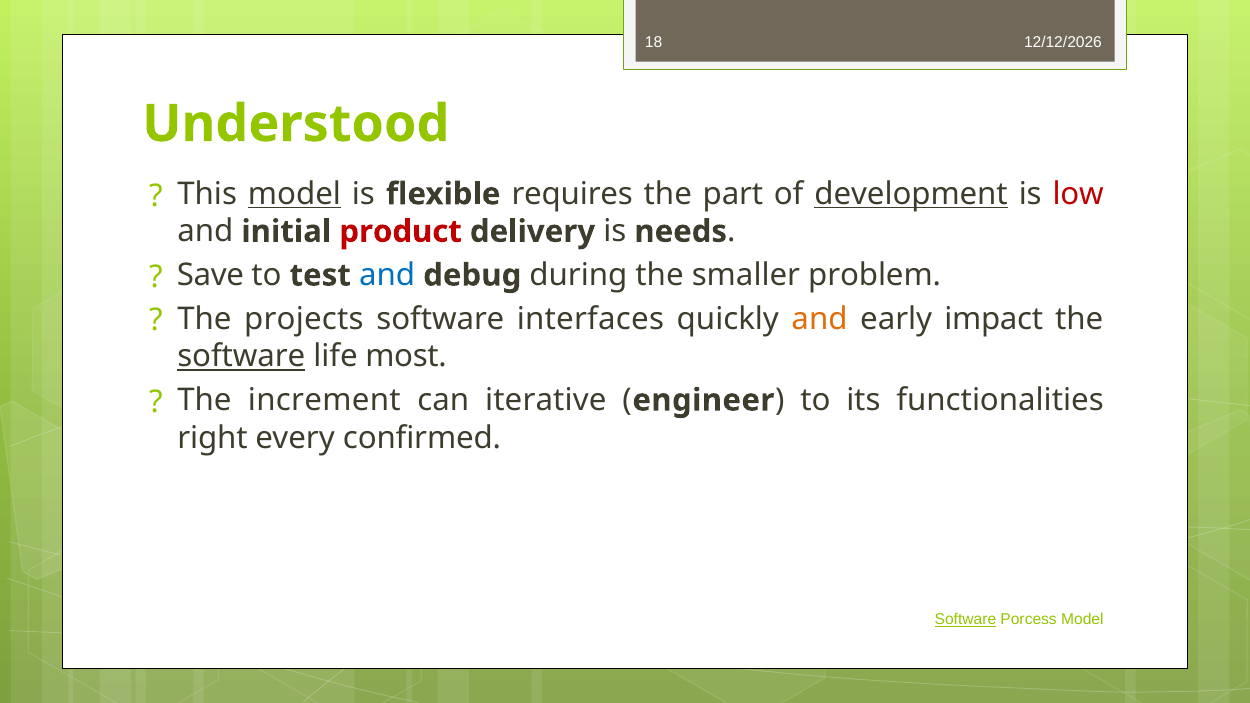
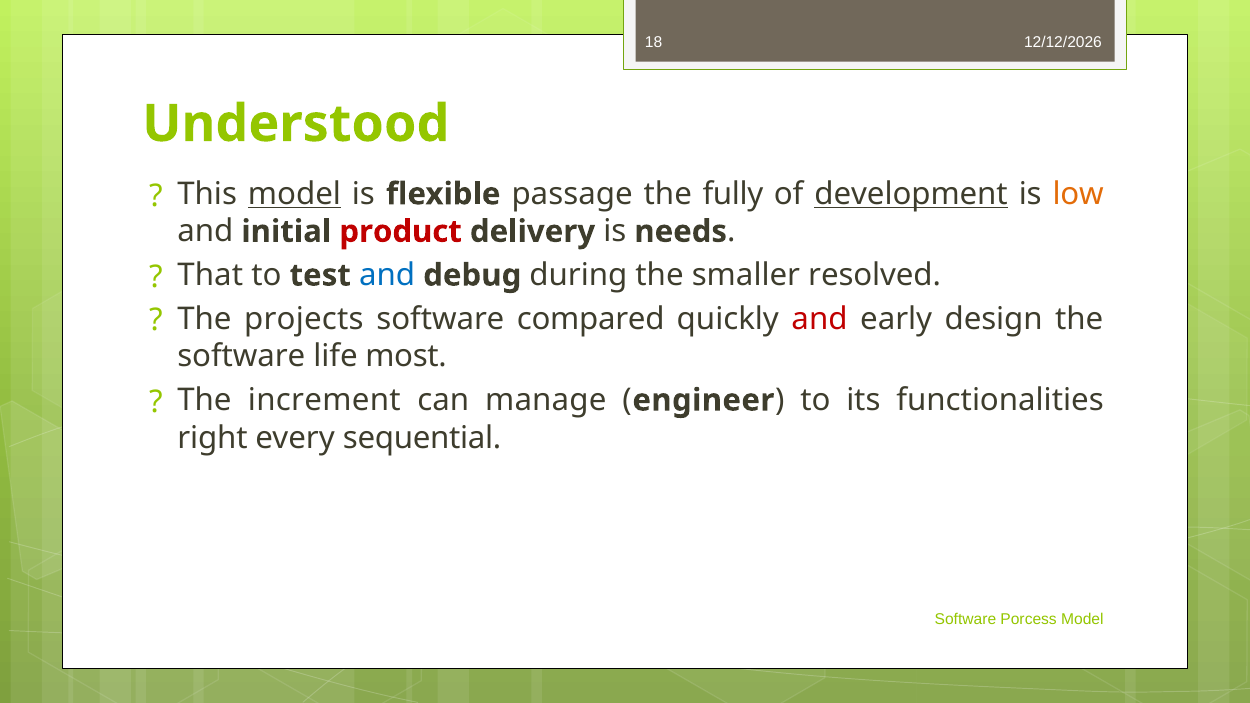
requires: requires -> passage (572, 194)
part: part -> fully (733, 194)
low colour: red -> orange (1078, 194)
Save: Save -> That (210, 275)
problem: problem -> resolved (875, 275)
interfaces: interfaces -> compared (591, 319)
and colour: orange -> red (820, 319)
impact: impact -> design (994, 319)
software underline: present -> none (241, 357)
iterative: iterative -> manage (546, 400)
confirmed: confirmed -> sequential (422, 438)
Software underline: present -> none (965, 620)
